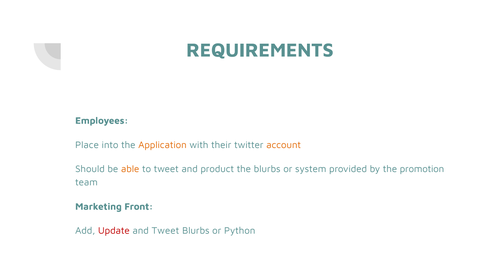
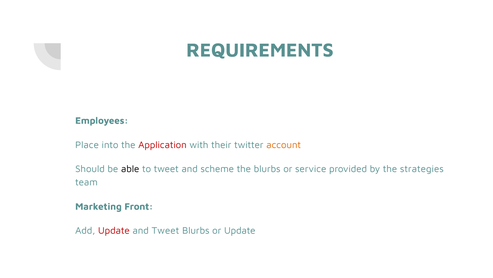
Application colour: orange -> red (162, 145)
able colour: orange -> black (130, 169)
product: product -> scheme (217, 169)
system: system -> service (311, 169)
promotion: promotion -> strategies (422, 169)
or Python: Python -> Update (240, 230)
